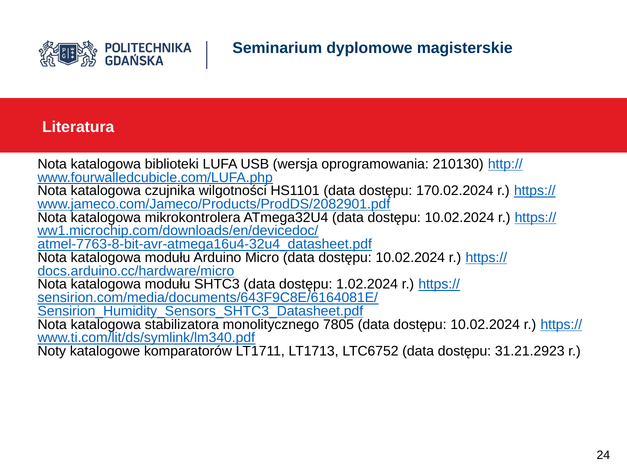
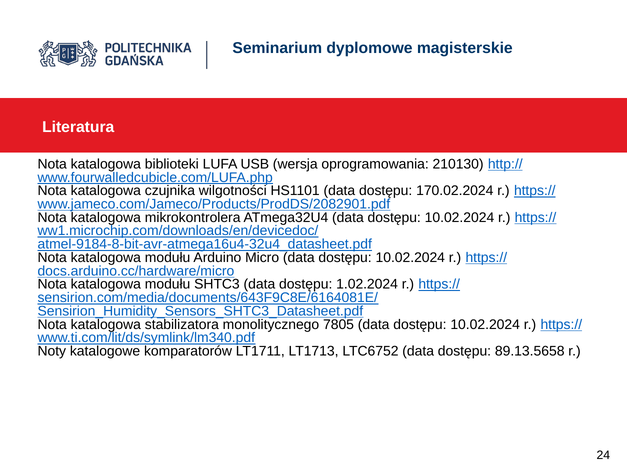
atmel-7763-8-bit-avr-atmega16u4-32u4_datasheet.pdf: atmel-7763-8-bit-avr-atmega16u4-32u4_datasheet.pdf -> atmel-9184-8-bit-avr-atmega16u4-32u4_datasheet.pdf (205, 244)
31.21.2923: 31.21.2923 -> 89.13.5658 (530, 351)
